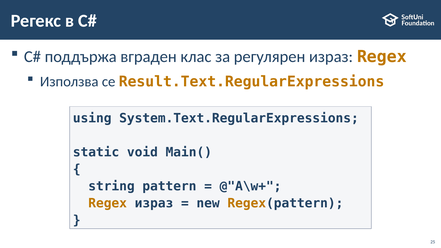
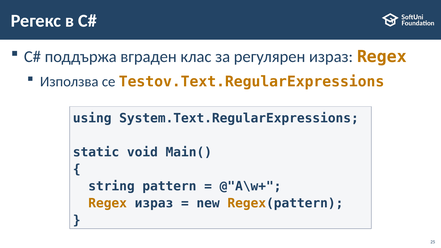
Result.Text.RegularExpressions: Result.Text.RegularExpressions -> Testov.Text.RegularExpressions (252, 82)
